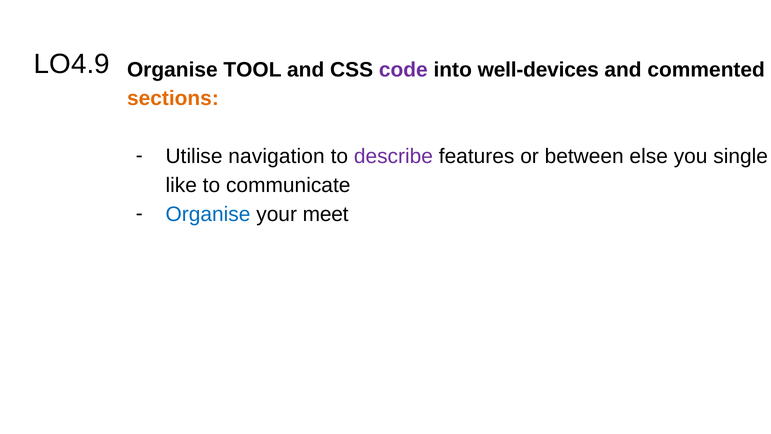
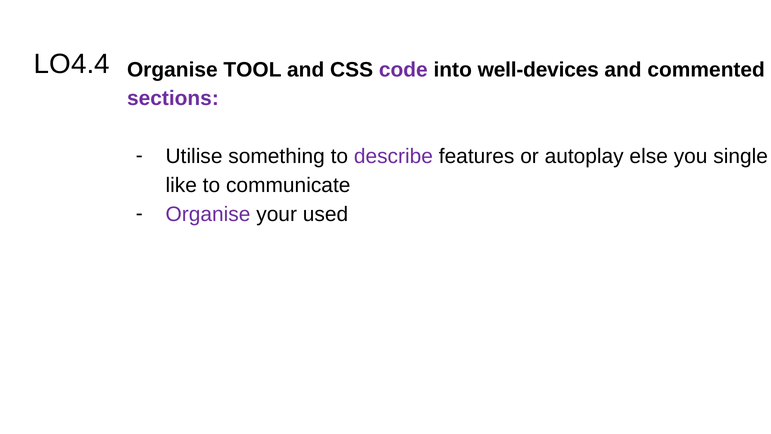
LO4.9: LO4.9 -> LO4.4 (72, 64)
sections colour: orange -> purple (173, 99)
navigation: navigation -> something (277, 156)
between: between -> autoplay (584, 156)
Organise colour: blue -> purple (208, 214)
meet: meet -> used (325, 214)
